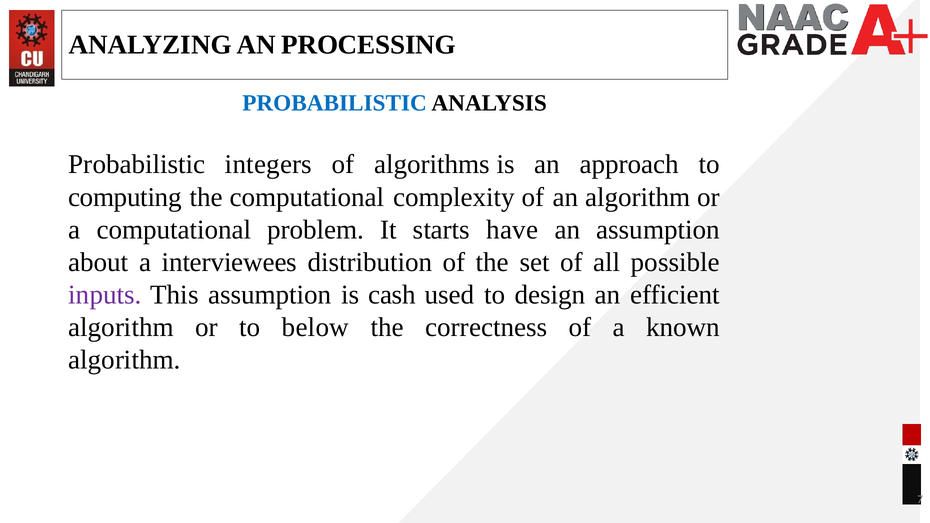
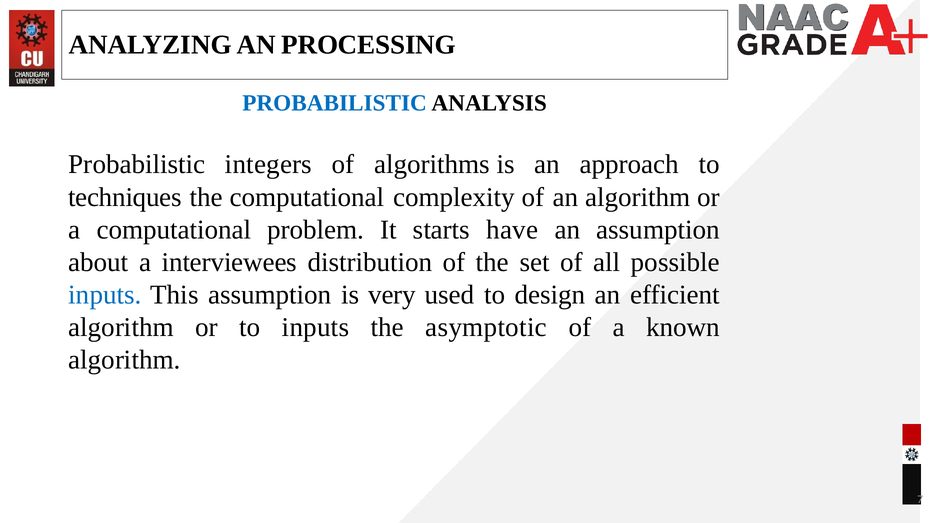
computing: computing -> techniques (125, 197)
inputs colour: purple -> blue (105, 295)
cash: cash -> very (392, 295)
to below: below -> inputs (315, 327)
correctness: correctness -> asymptotic (486, 327)
